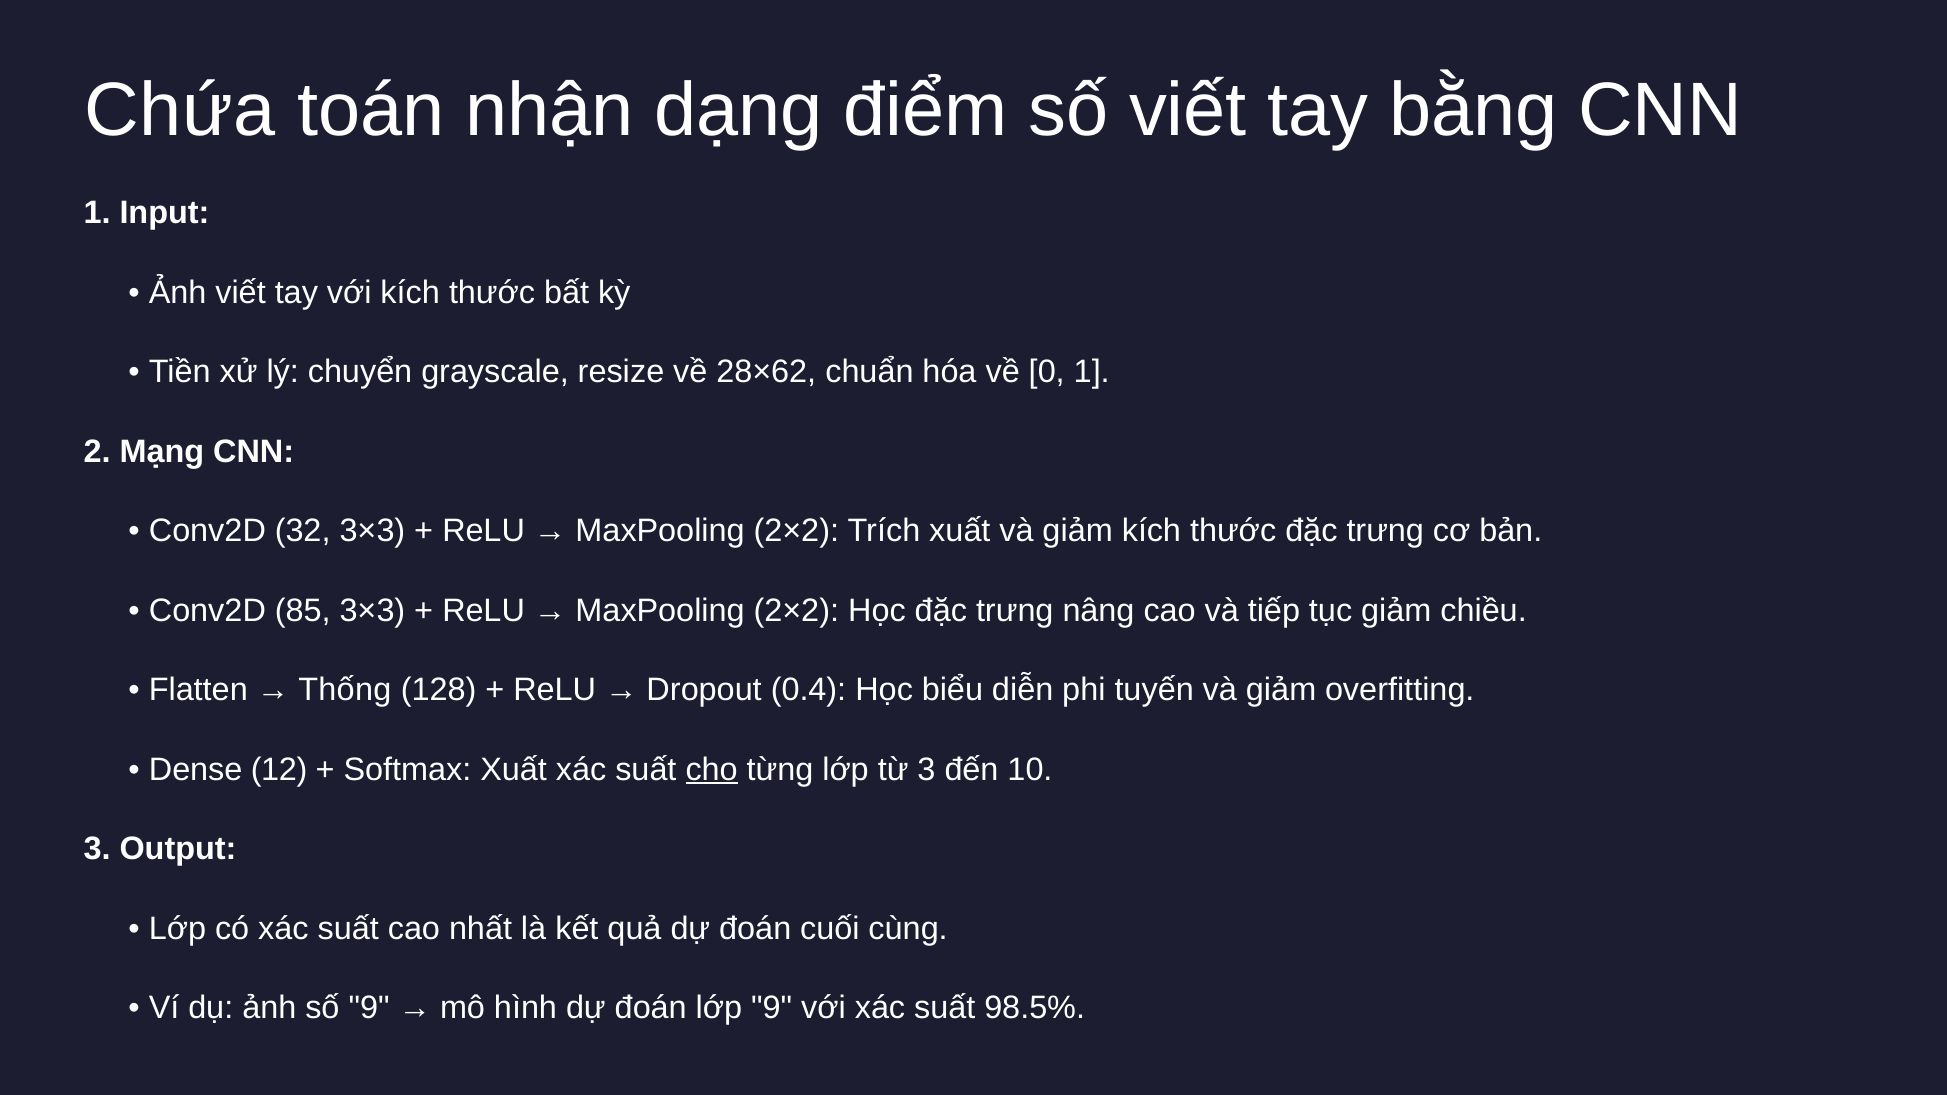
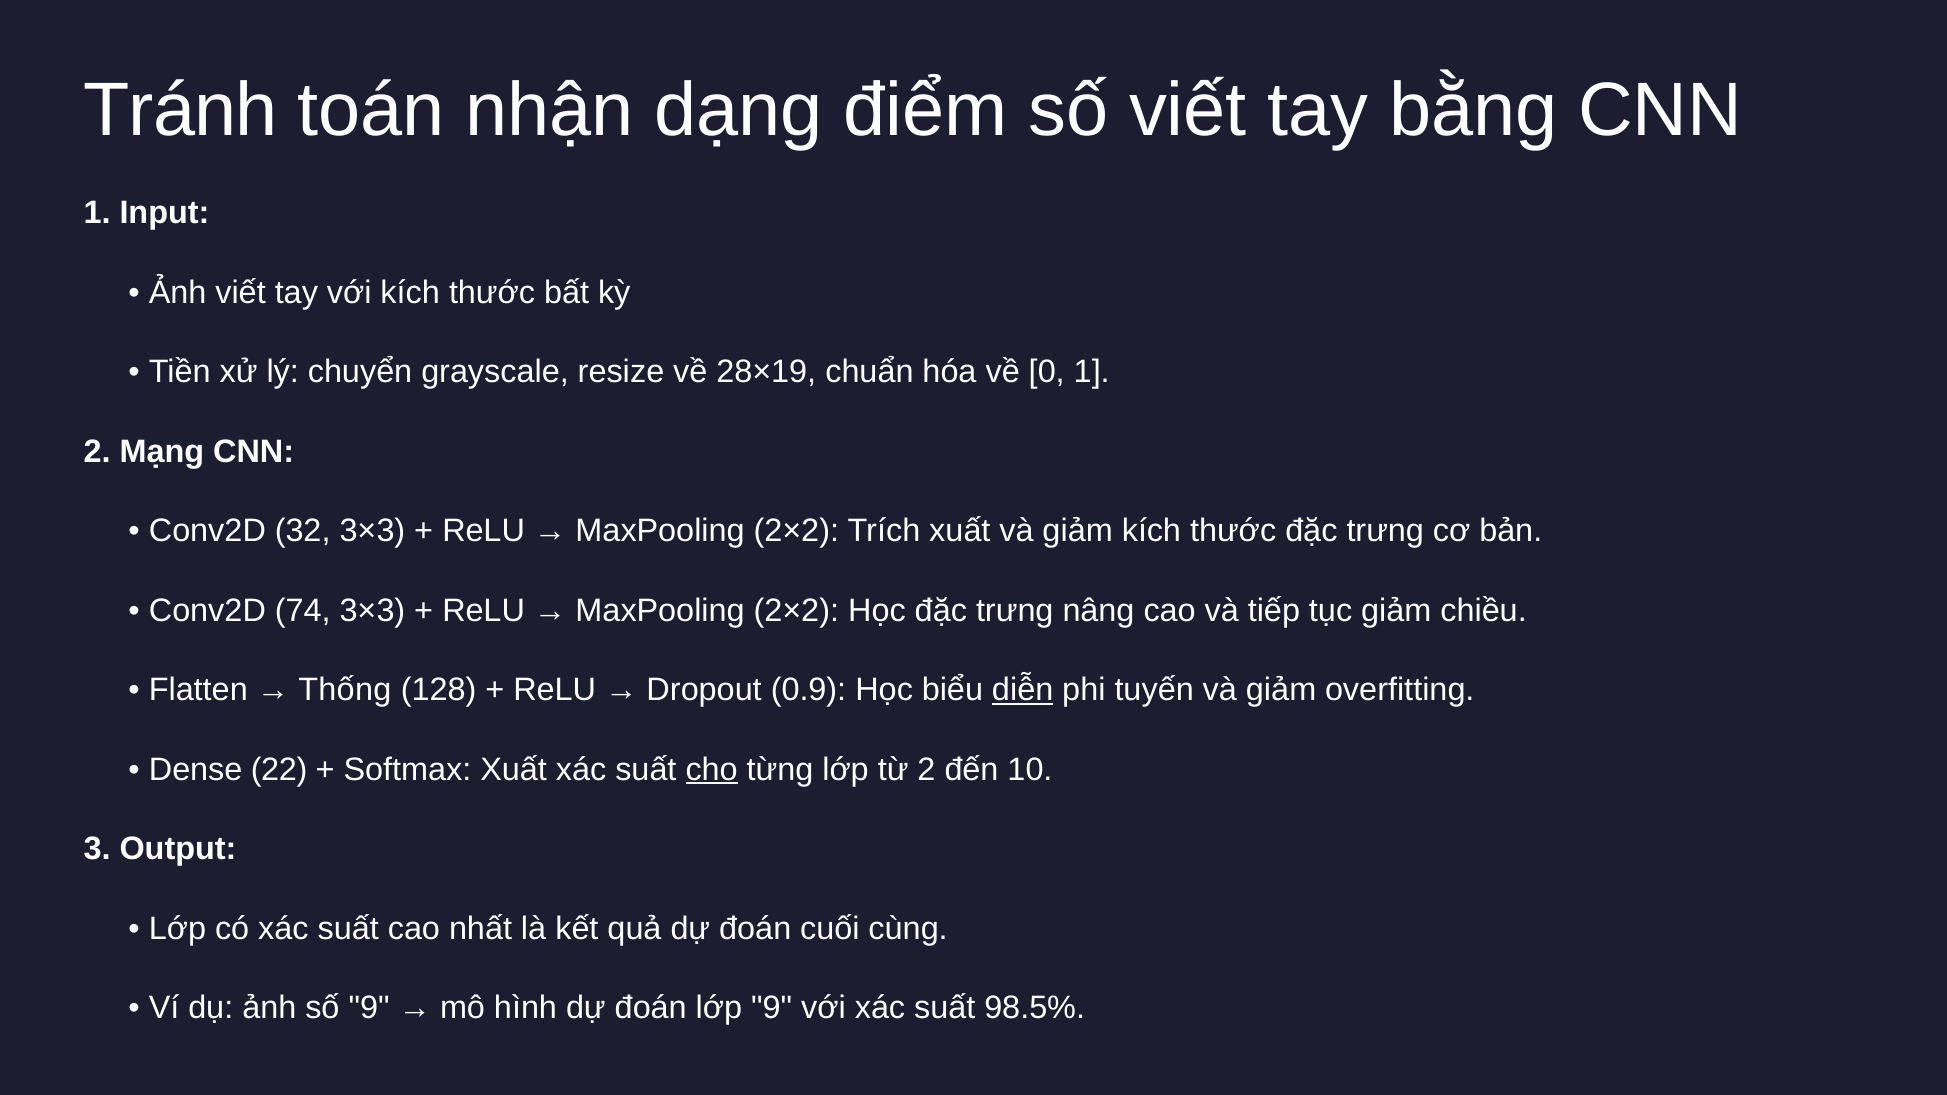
Chứa: Chứa -> Tránh (181, 111)
28×62: 28×62 -> 28×19 (766, 372)
85: 85 -> 74 (303, 611)
0.4: 0.4 -> 0.9 (808, 690)
diễn underline: none -> present (1023, 690)
12: 12 -> 22 (279, 770)
từ 3: 3 -> 2 (926, 770)
